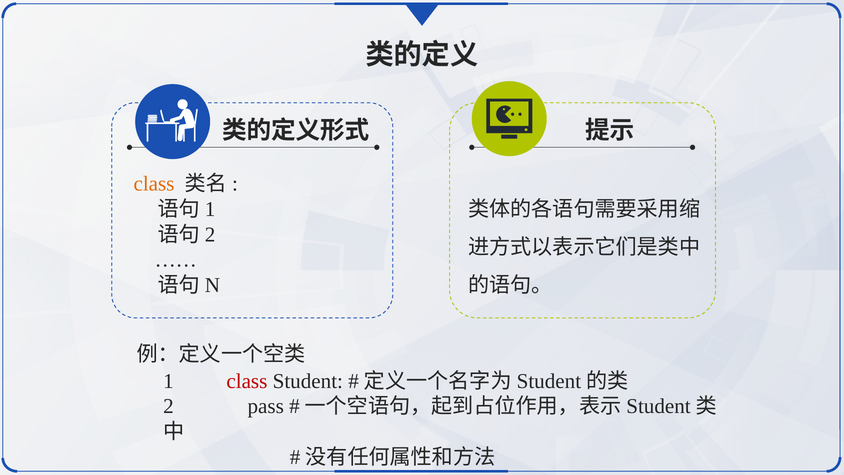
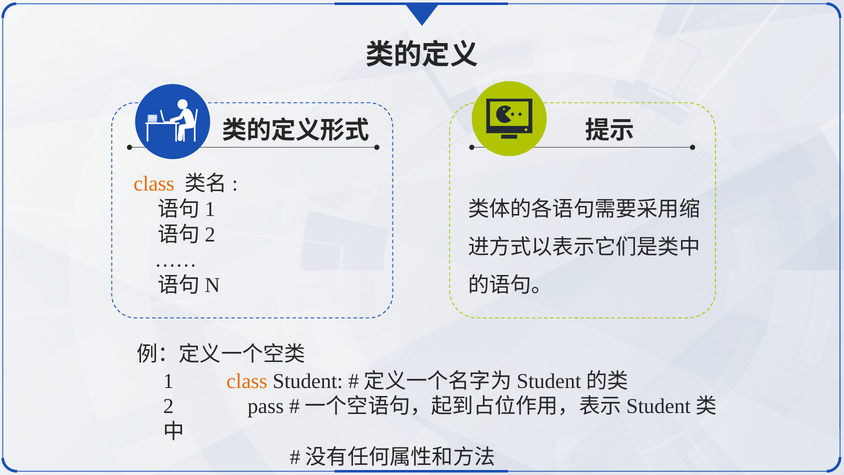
class colour: red -> orange (247, 381)
